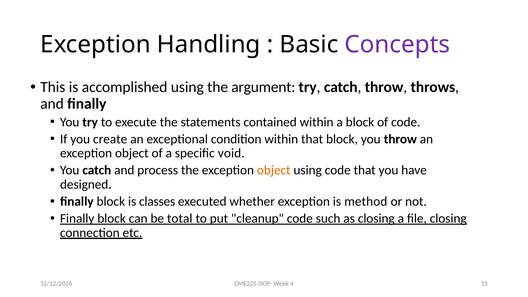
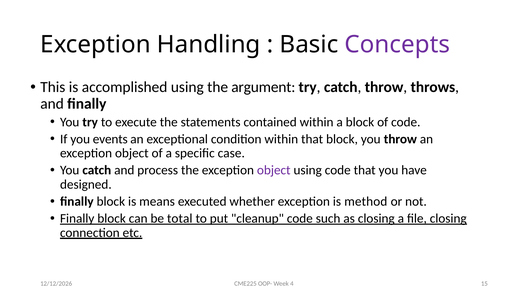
create: create -> events (110, 139)
void: void -> case (231, 153)
object colour: orange -> purple (274, 170)
classes: classes -> means (157, 202)
